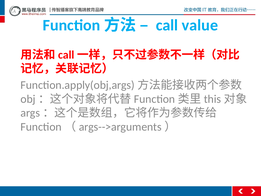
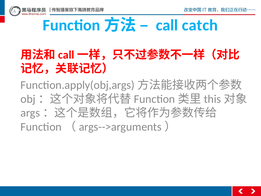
value: value -> catch (200, 25)
